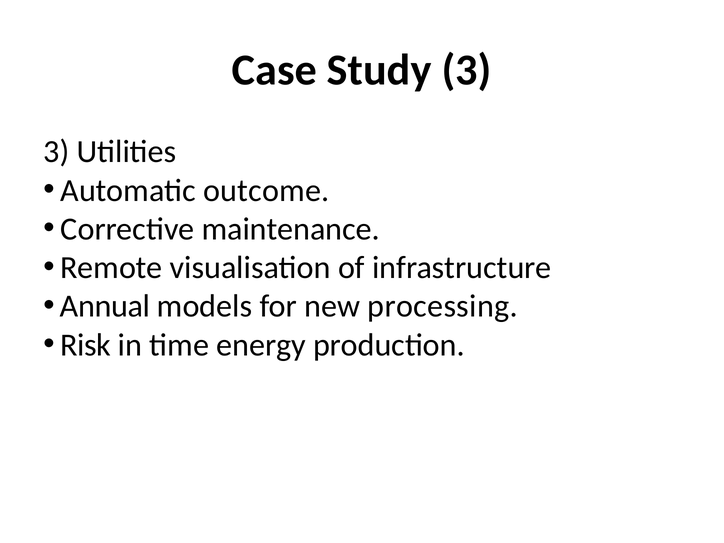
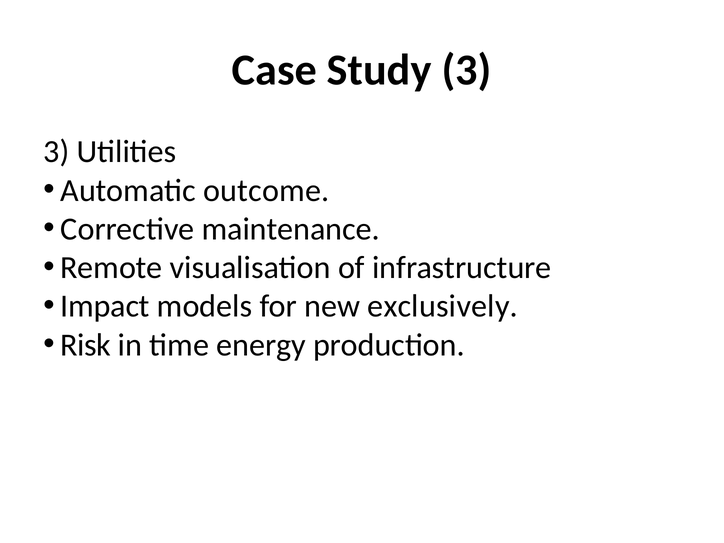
Annual: Annual -> Impact (105, 306)
processing: processing -> exclusively (443, 306)
